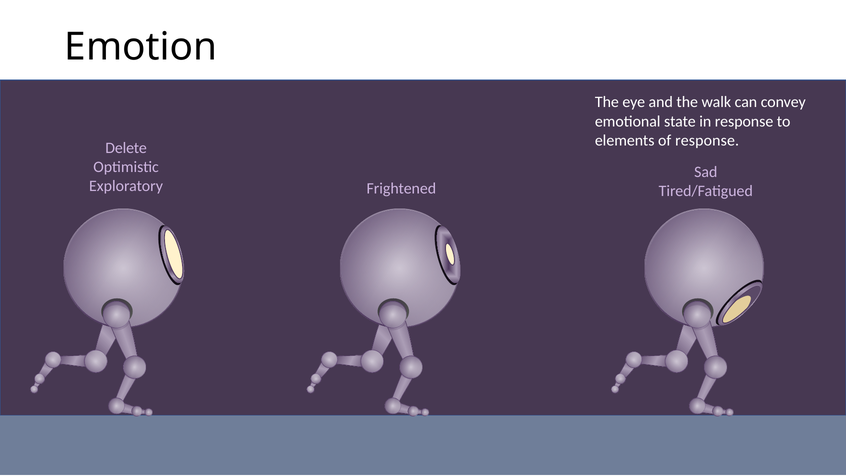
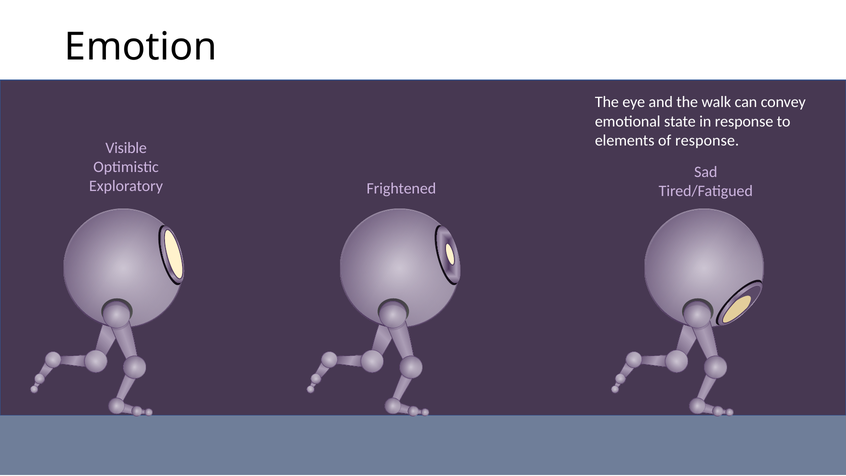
Delete: Delete -> Visible (126, 148)
